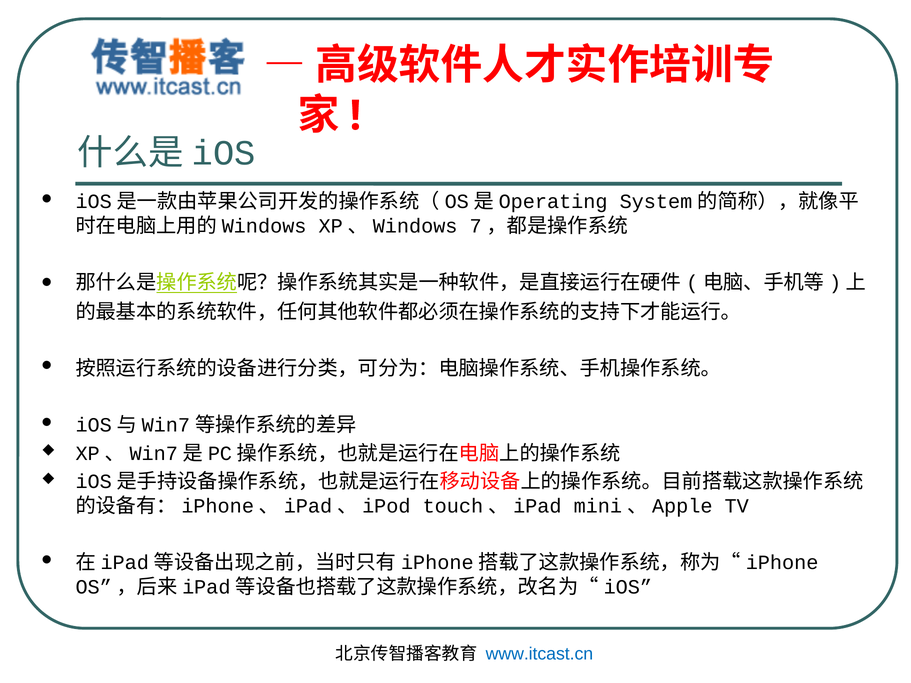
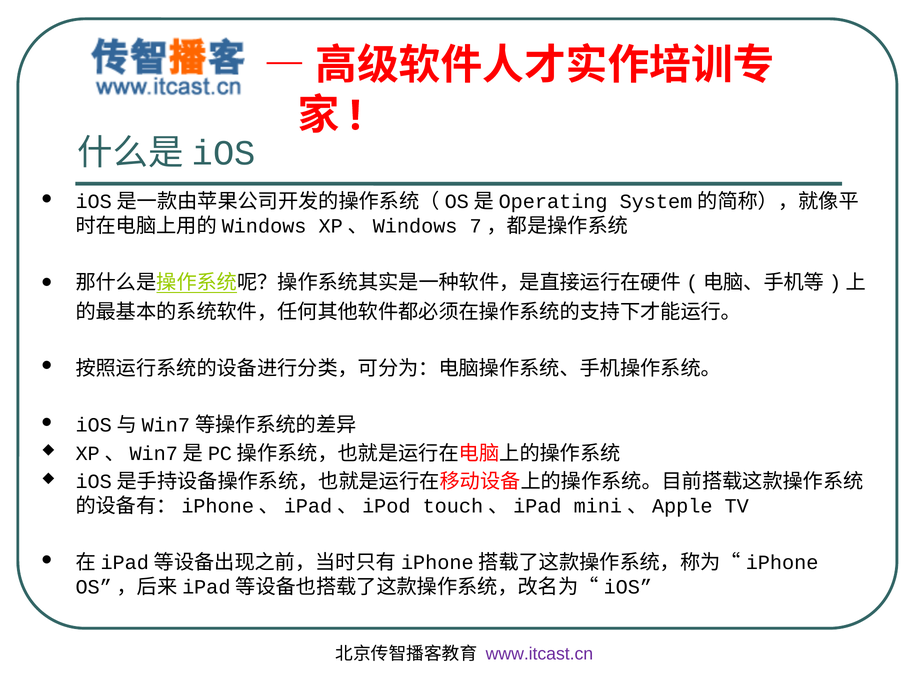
www.itcast.cn colour: blue -> purple (539, 654)
